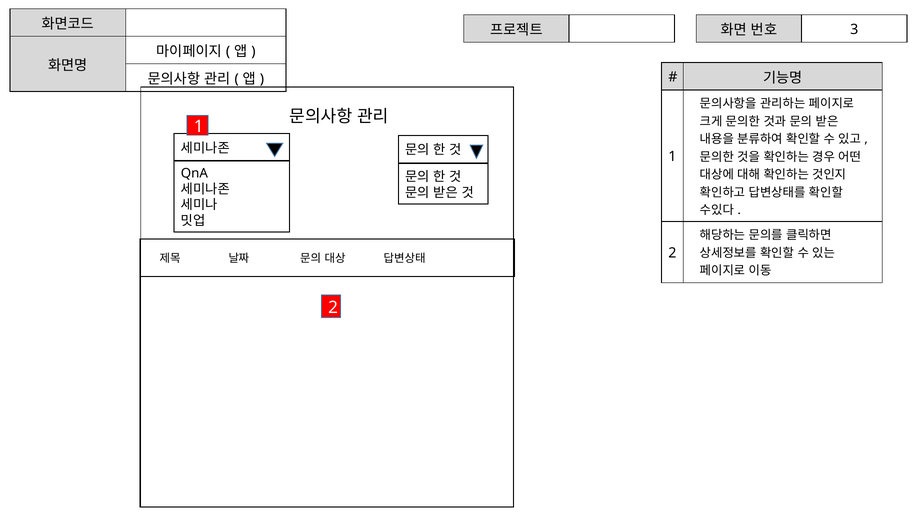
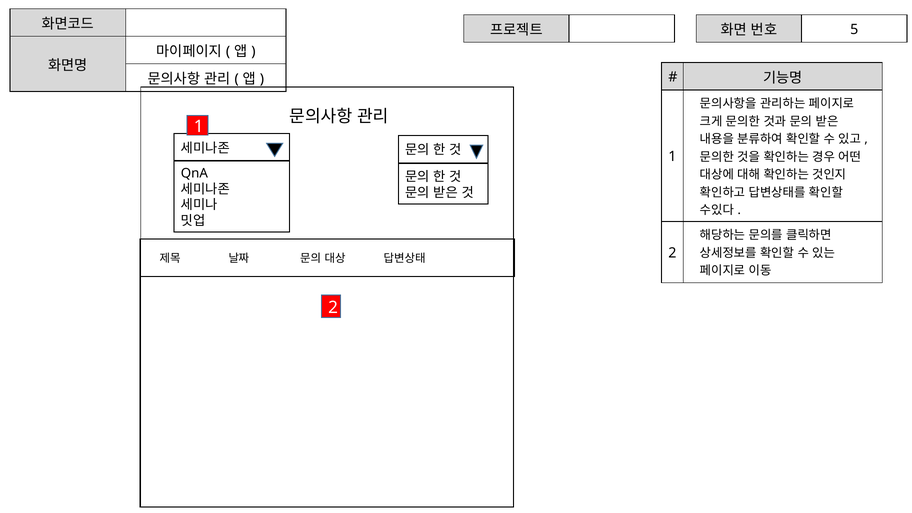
3: 3 -> 5 (854, 29)
